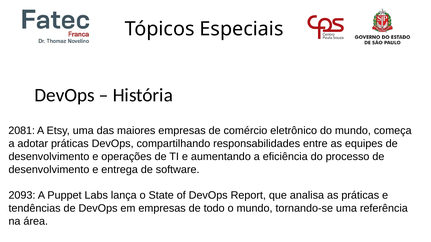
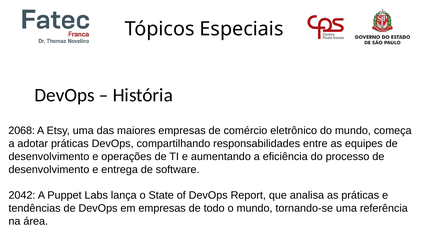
2081: 2081 -> 2068 (22, 131)
2093: 2093 -> 2042 (22, 196)
